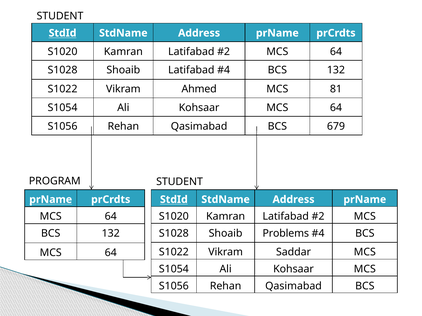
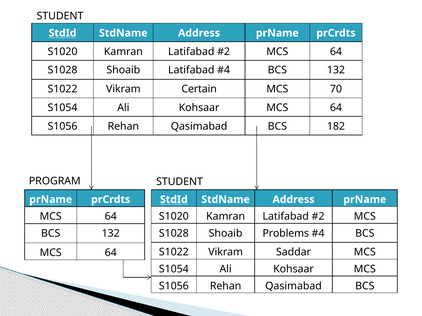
Ahmed: Ahmed -> Certain (199, 89)
81: 81 -> 70 (336, 89)
679: 679 -> 182 (336, 126)
